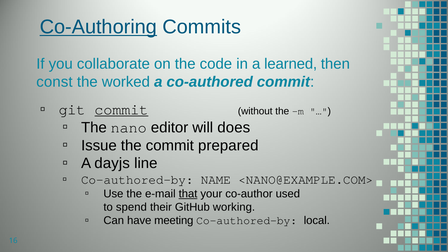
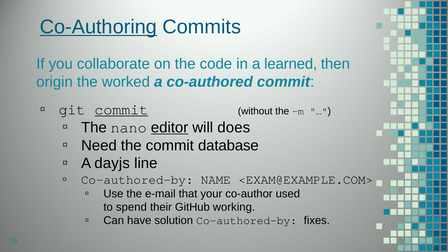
const: const -> origin (55, 82)
editor underline: none -> present (170, 128)
Issue: Issue -> Need (99, 145)
prepared: prepared -> database (228, 145)
<NANO@EXAMPLE.COM>: <NANO@EXAMPLE.COM> -> <EXAM@EXAMPLE.COM> (306, 180)
that underline: present -> none (188, 194)
meeting: meeting -> solution (174, 221)
local: local -> fixes (317, 221)
